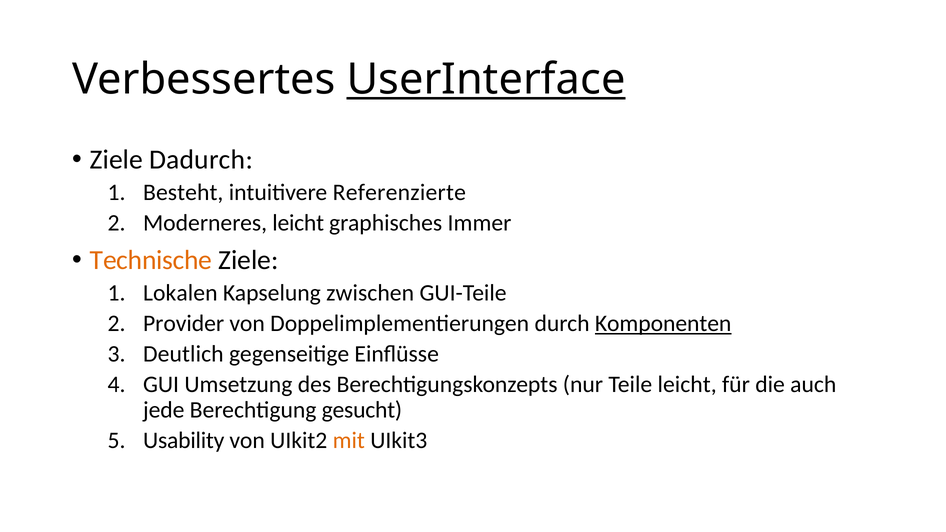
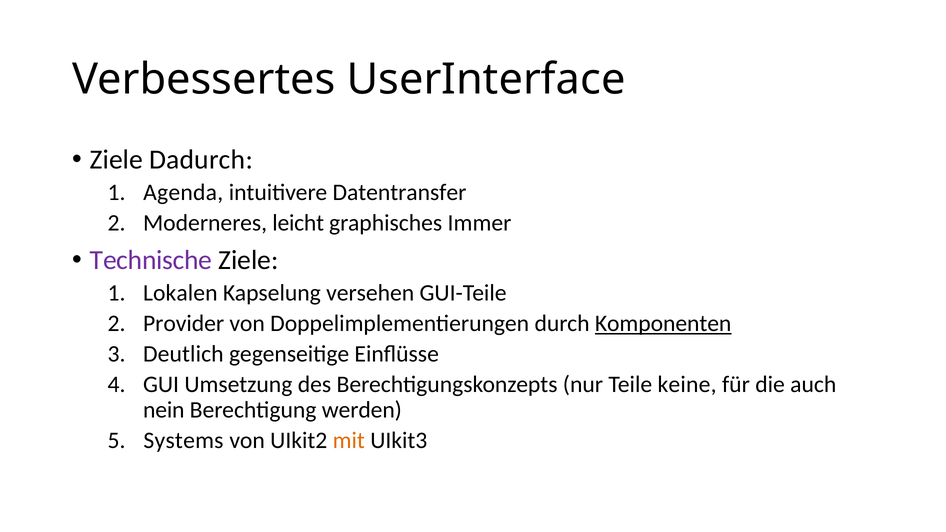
UserInterface underline: present -> none (486, 79)
Besteht: Besteht -> Agenda (183, 192)
Referenzierte: Referenzierte -> Datentransfer (399, 192)
Technische colour: orange -> purple (151, 260)
zwischen: zwischen -> versehen (370, 293)
Teile leicht: leicht -> keine (687, 384)
jede: jede -> nein (164, 410)
gesucht: gesucht -> werden (362, 410)
Usability: Usability -> Systems (183, 440)
